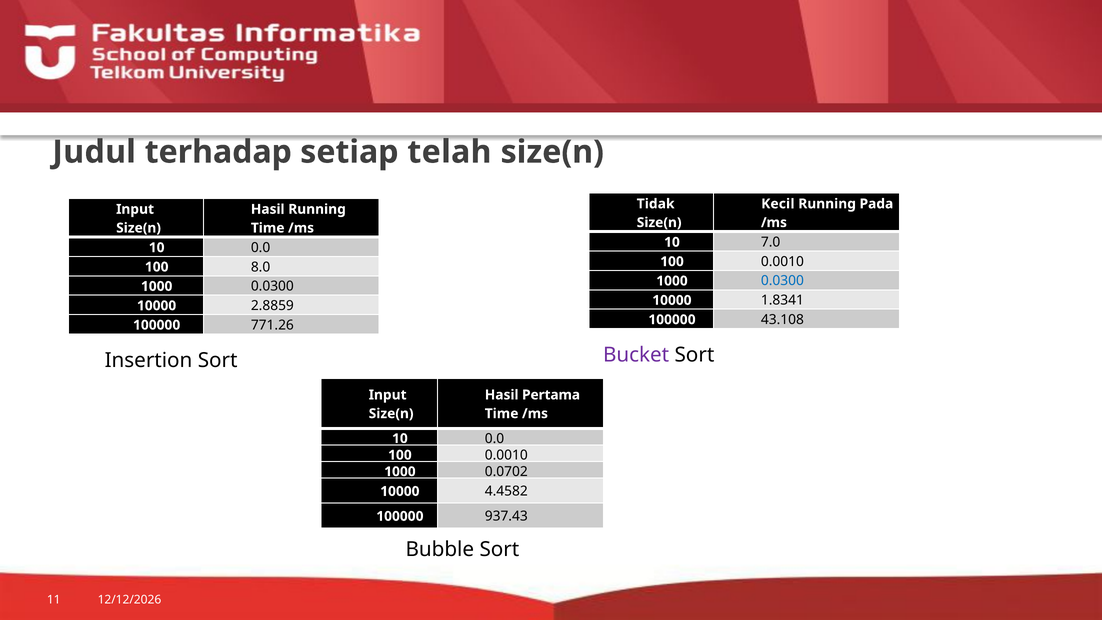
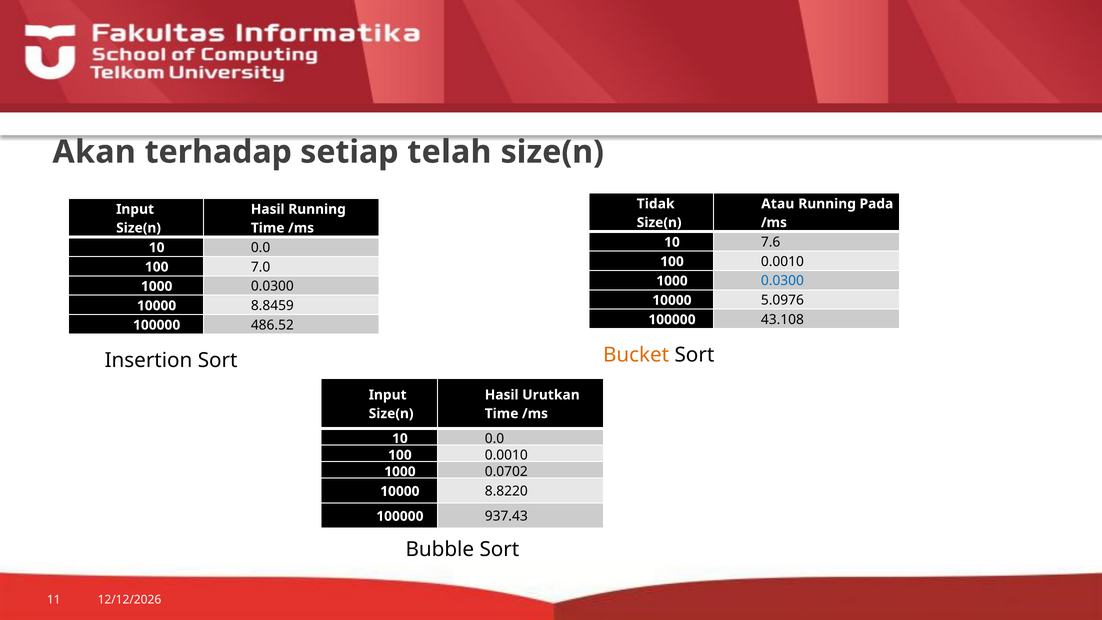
Judul: Judul -> Akan (94, 152)
Kecil: Kecil -> Atau (778, 204)
7.0: 7.0 -> 7.6 (771, 242)
8.0: 8.0 -> 7.0 (261, 267)
1.8341: 1.8341 -> 5.0976 (782, 300)
2.8859: 2.8859 -> 8.8459 (272, 306)
771.26: 771.26 -> 486.52 (272, 325)
Bucket colour: purple -> orange (636, 355)
Pertama: Pertama -> Urutkan (551, 395)
4.4582: 4.4582 -> 8.8220 (506, 491)
